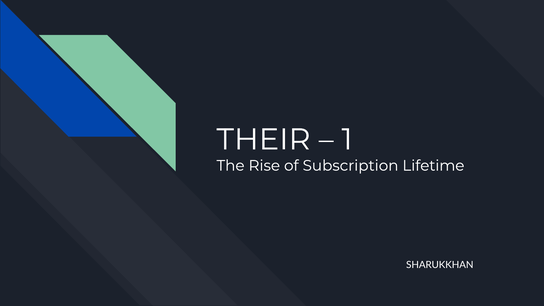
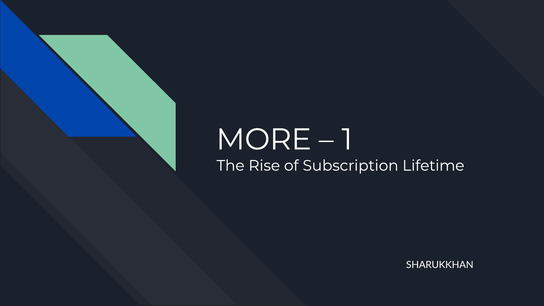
THEIR: THEIR -> MORE (264, 139)
